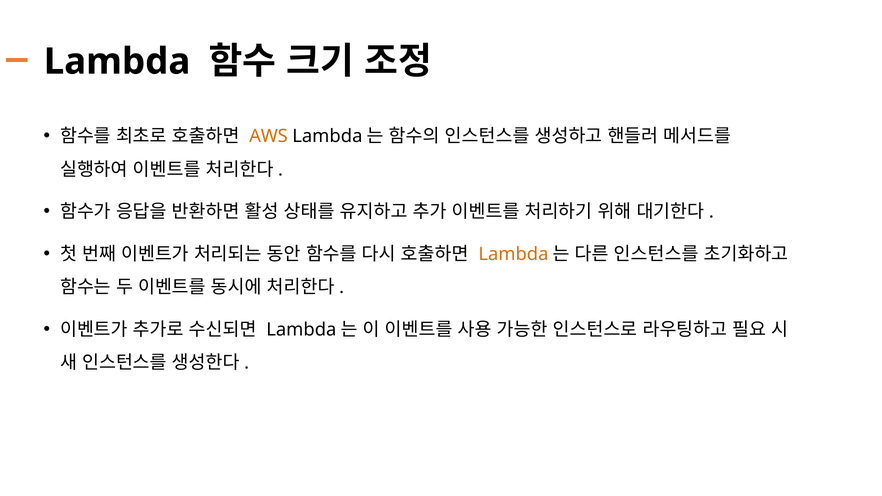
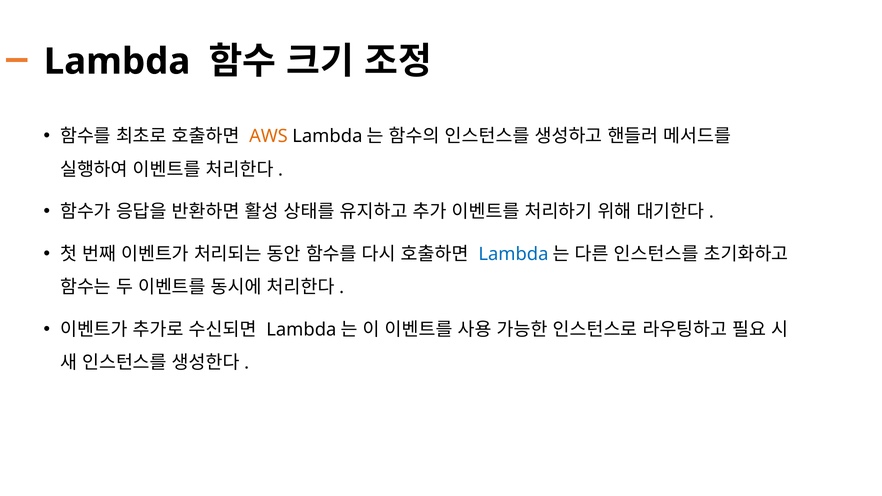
Lambda colour: orange -> blue (513, 254)
